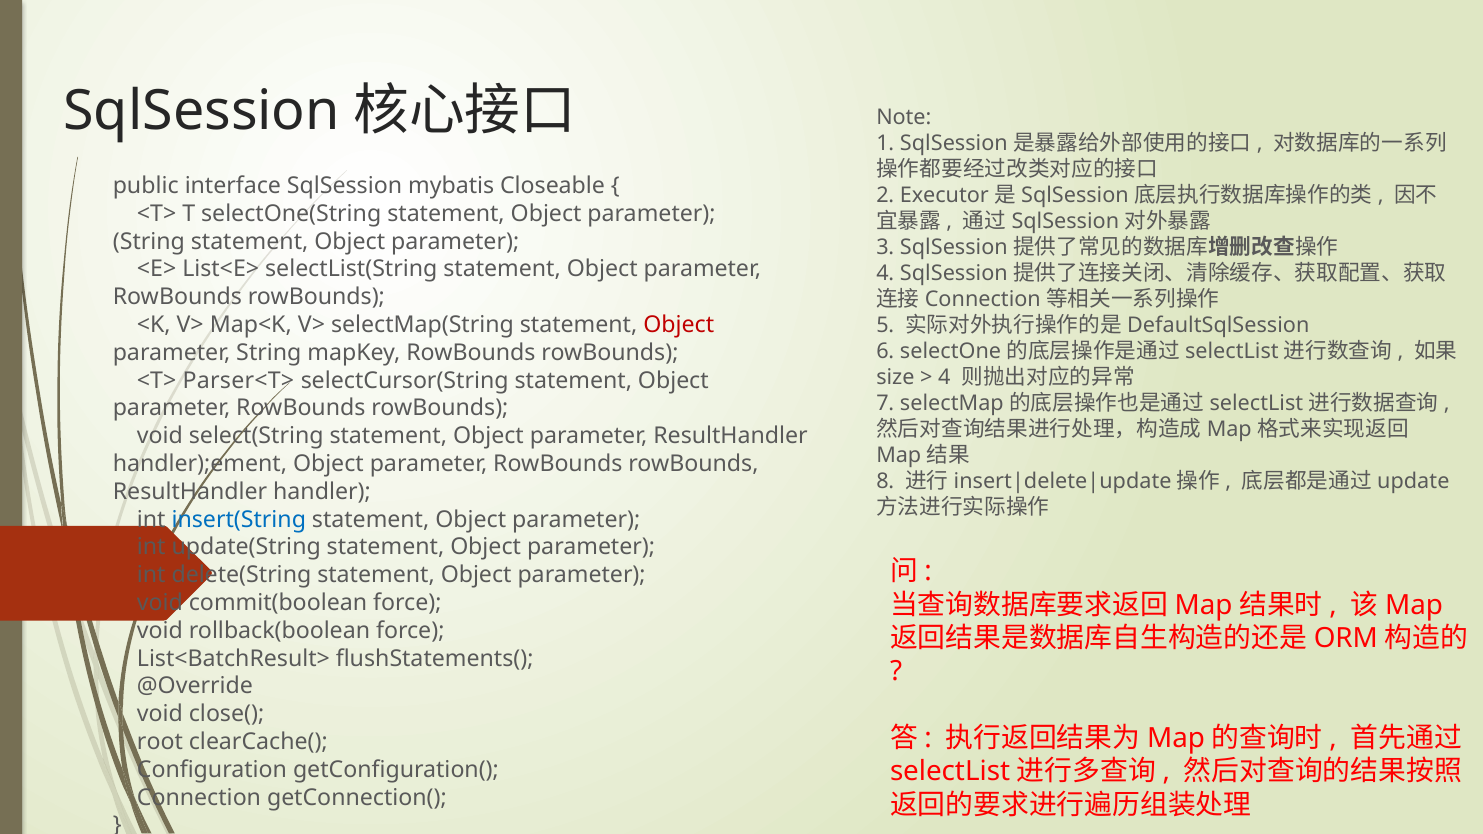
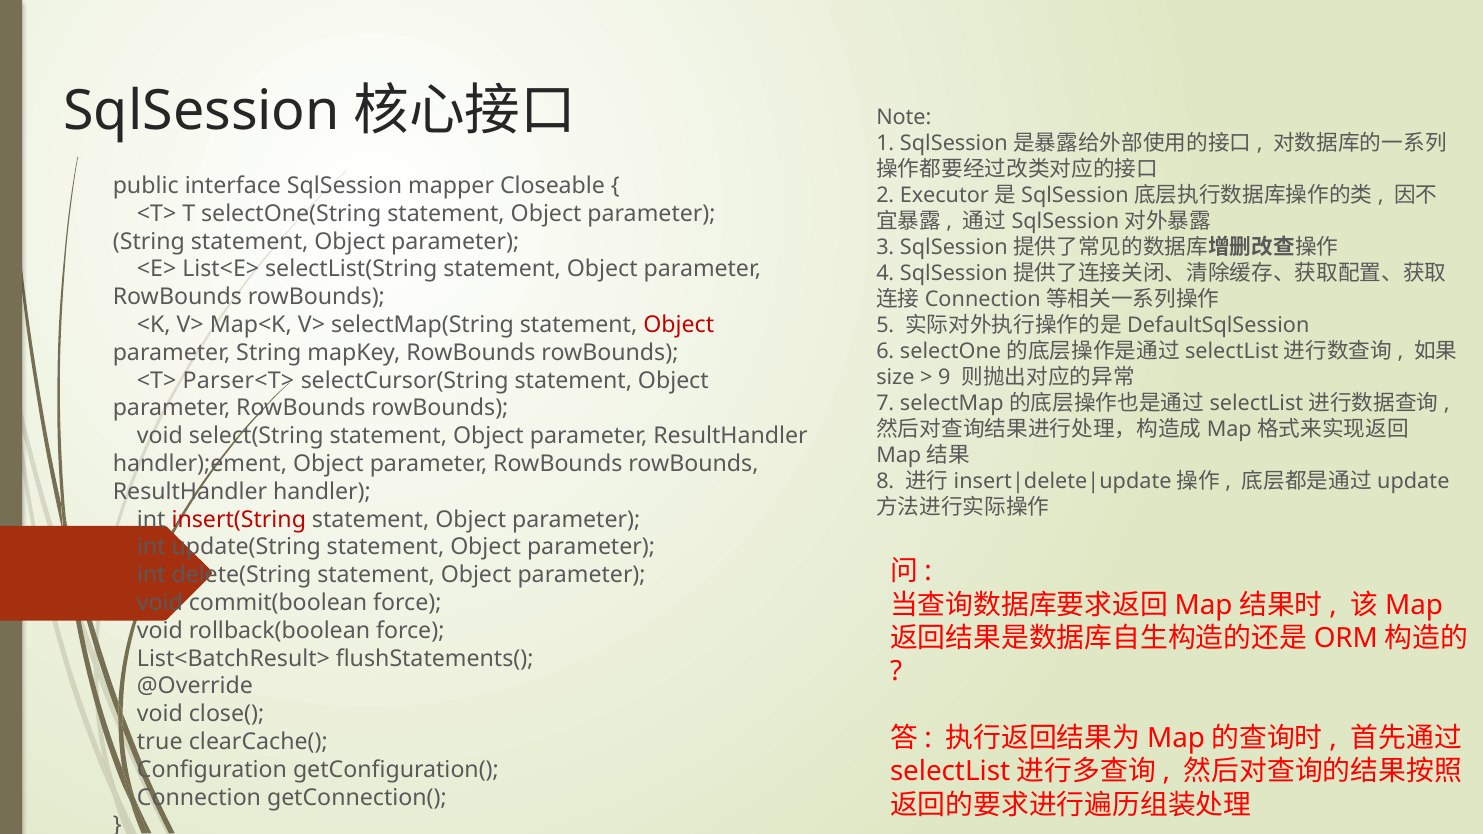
mybatis: mybatis -> mapper (451, 186)
4: 4 -> 9 (944, 377)
insert(String colour: blue -> red (239, 519)
root: root -> true (160, 742)
